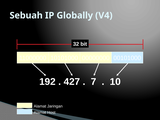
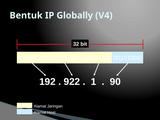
Sebuah: Sebuah -> Bentuk (26, 15)
427: 427 -> 922 (72, 82)
7: 7 -> 1 (94, 82)
10: 10 -> 90 (115, 82)
